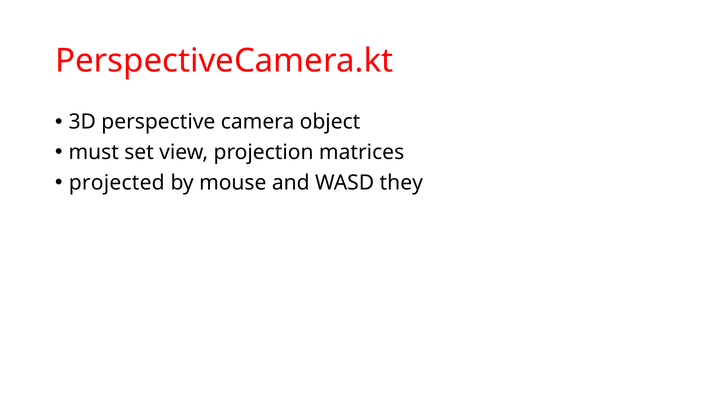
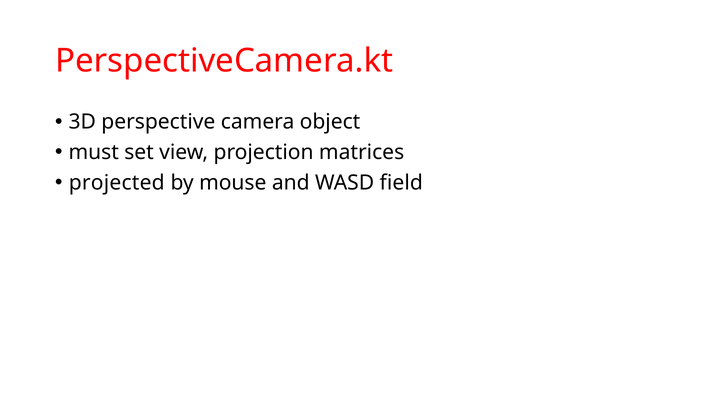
they: they -> field (401, 183)
